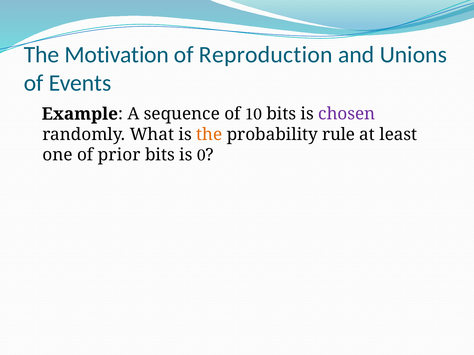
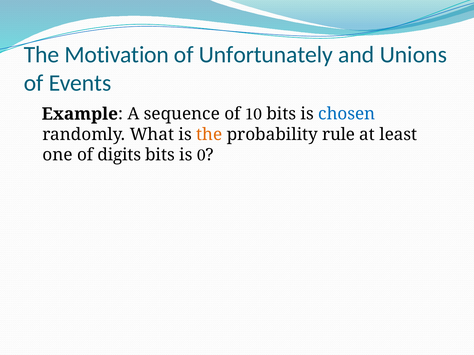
Reproduction: Reproduction -> Unfortunately (266, 55)
chosen colour: purple -> blue (347, 114)
prior: prior -> digits (119, 155)
